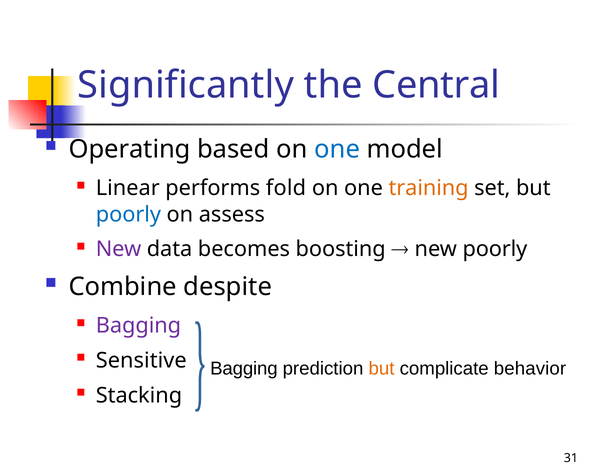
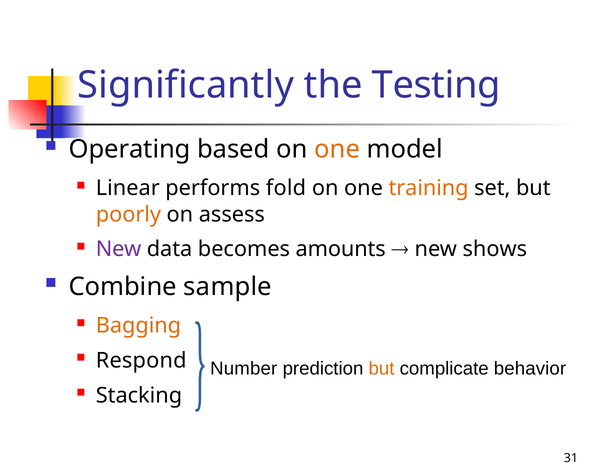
Central: Central -> Testing (436, 85)
one colour: blue -> orange (337, 149)
poorly colour: blue -> orange (128, 215)
boosting: boosting -> amounts (341, 249)
new poorly: poorly -> shows (495, 249)
despite: despite -> sample (228, 287)
Bagging colour: purple -> orange (138, 326)
Sensitive: Sensitive -> Respond (141, 361)
Bagging: Bagging -> Number (244, 369)
